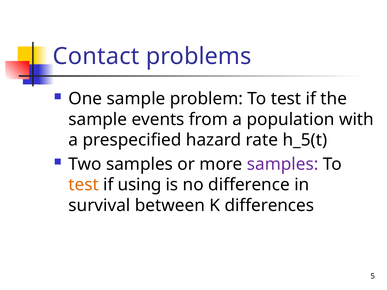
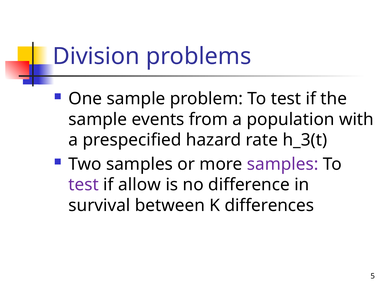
Contact: Contact -> Division (96, 56)
h_5(t: h_5(t -> h_3(t (305, 140)
test colour: orange -> purple (84, 185)
using: using -> allow (139, 185)
